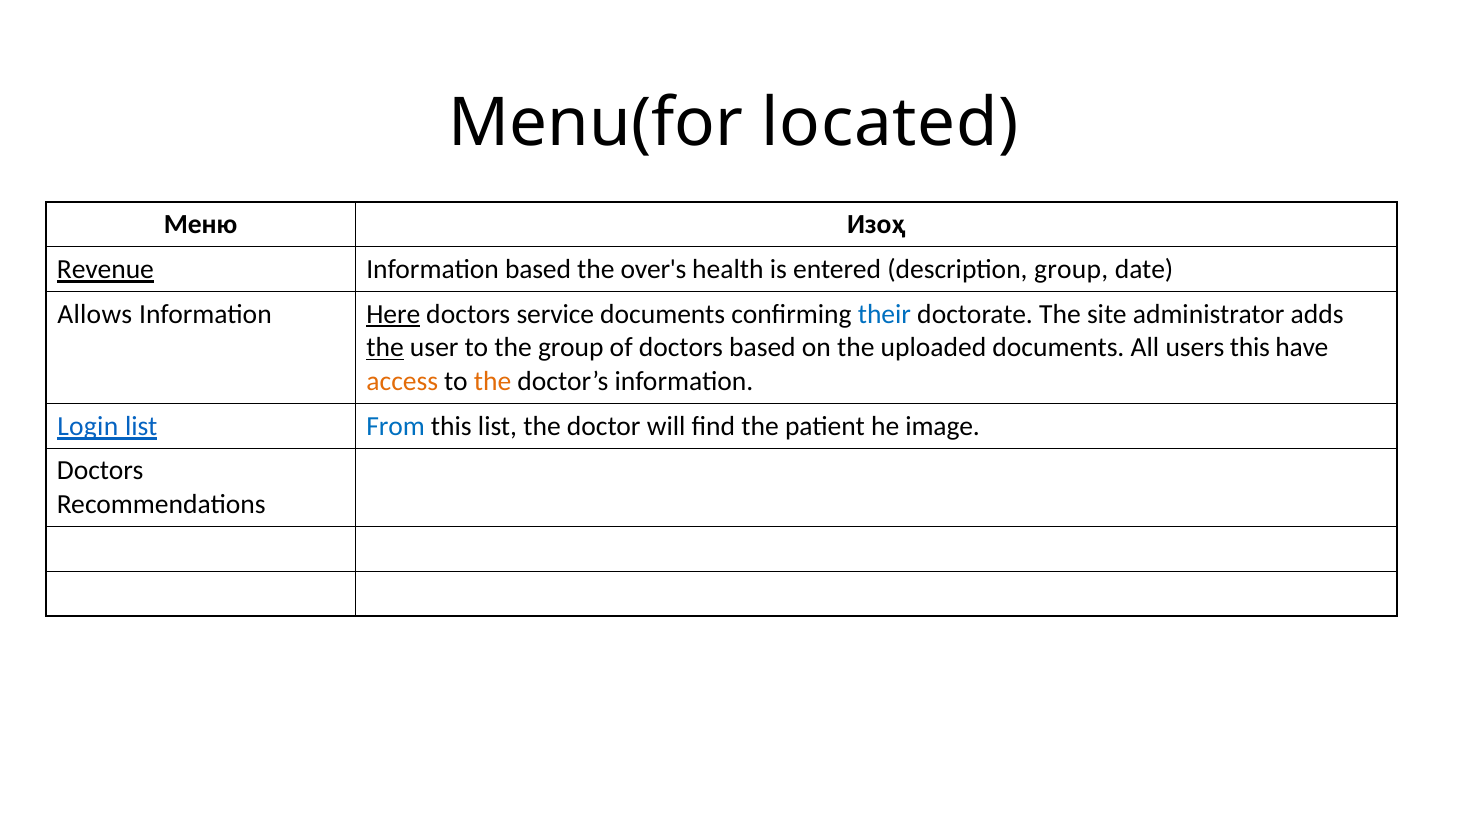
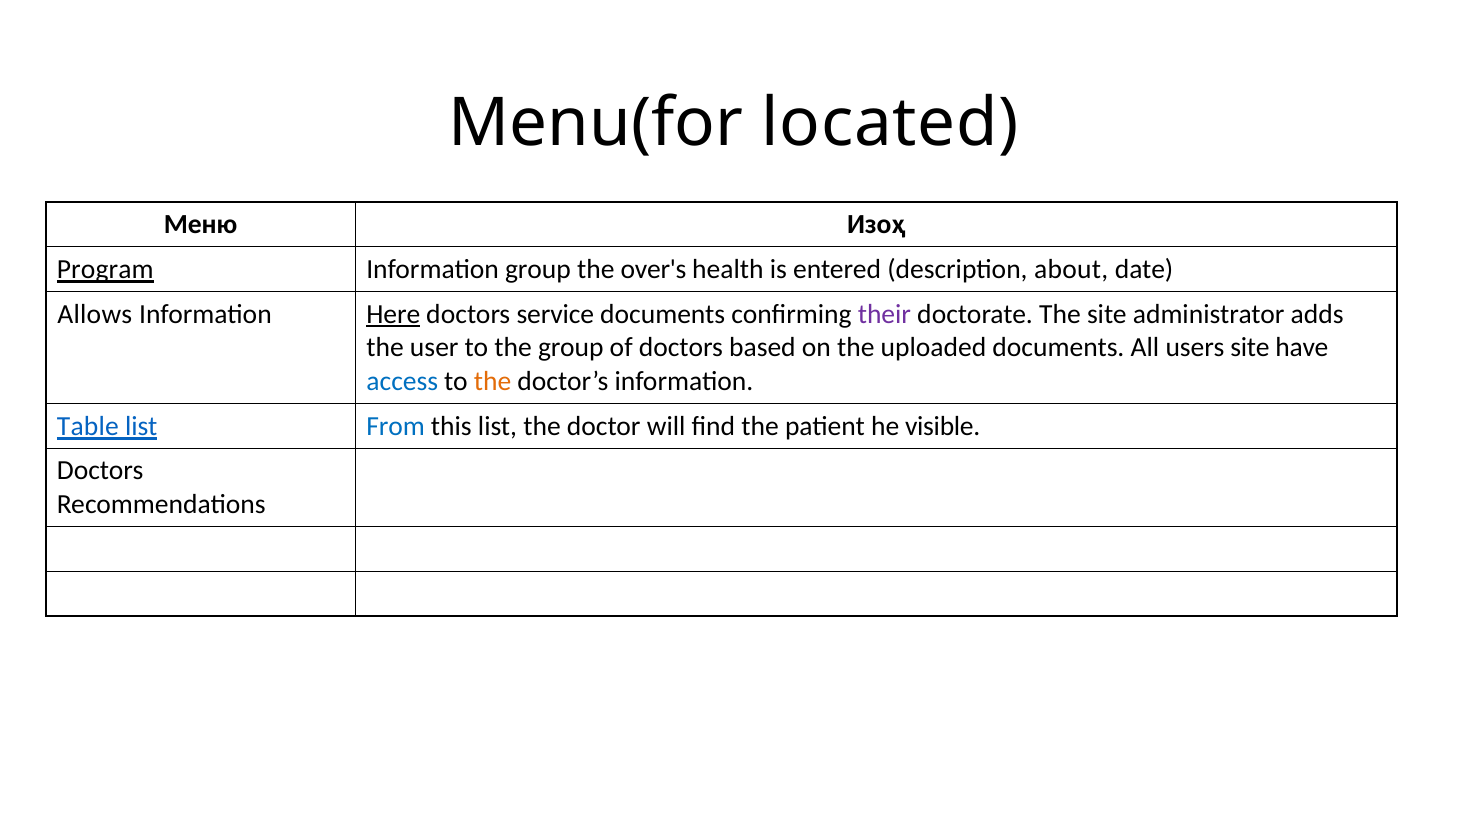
Revenue: Revenue -> Program (105, 269)
Information based: based -> group (538, 269)
description group: group -> about (1071, 269)
their colour: blue -> purple (884, 314)
the underline: present -> none (385, 348)
users this: this -> site (1250, 348)
access colour: orange -> blue (402, 381)
Login: Login -> Table (88, 426)
image: image -> visible (943, 426)
